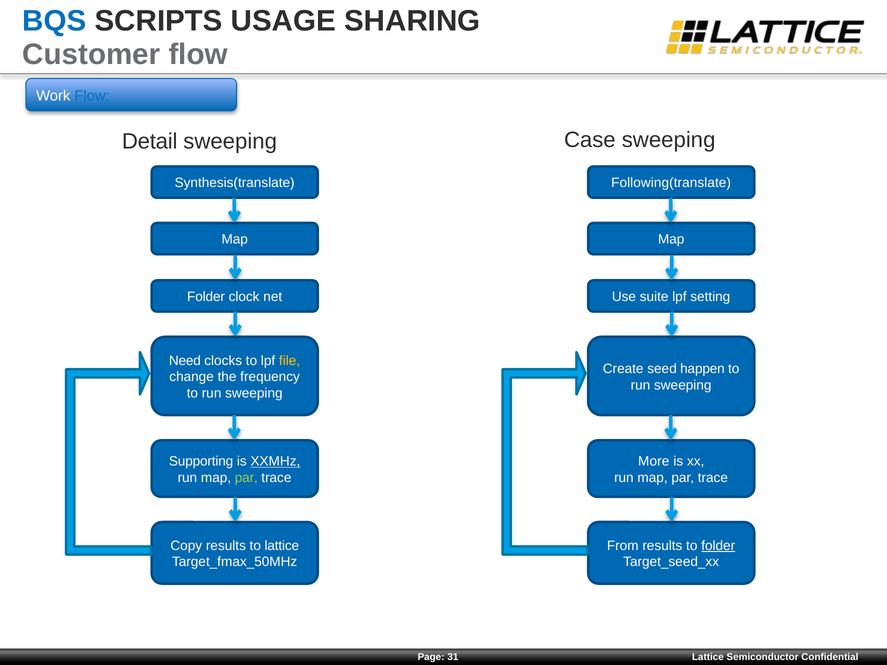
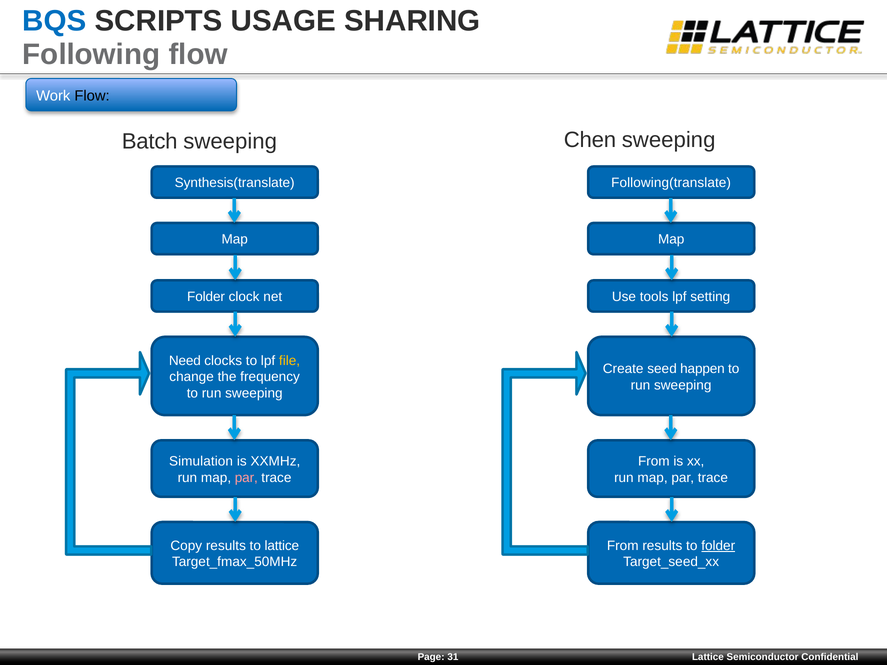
Customer: Customer -> Following (91, 55)
Flow colour: blue -> black (92, 96)
Detail: Detail -> Batch (150, 142)
Case: Case -> Chen (590, 140)
suite: suite -> tools (654, 297)
Supporting: Supporting -> Simulation (201, 462)
XXMHz underline: present -> none (275, 462)
More: More -> From (654, 462)
par colour: light green -> pink (246, 478)
